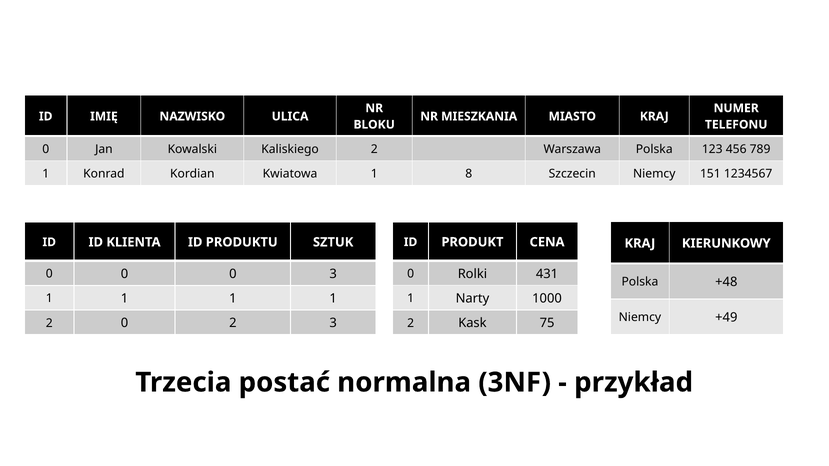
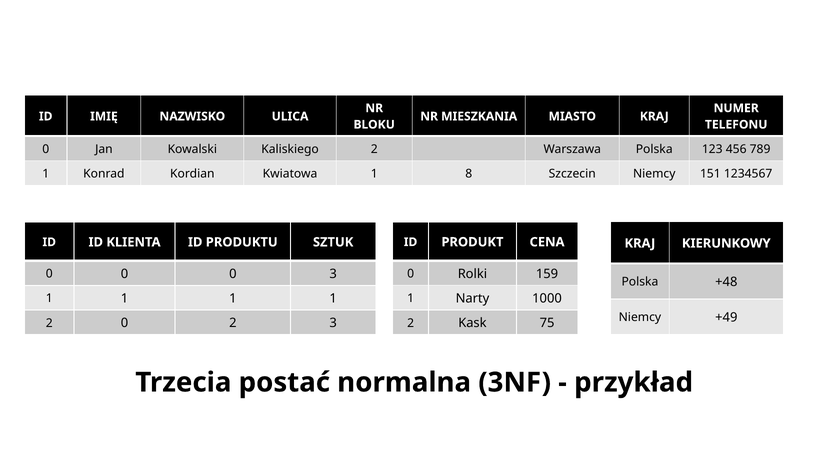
431: 431 -> 159 (547, 274)
